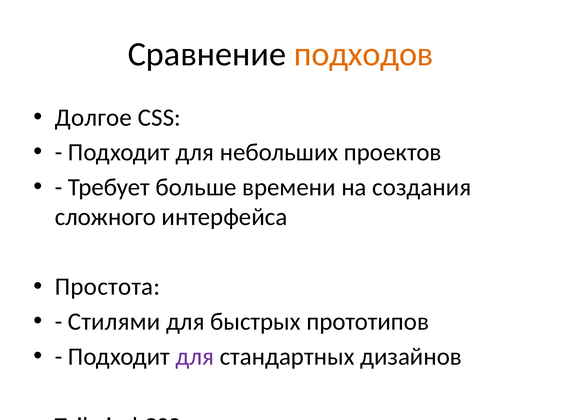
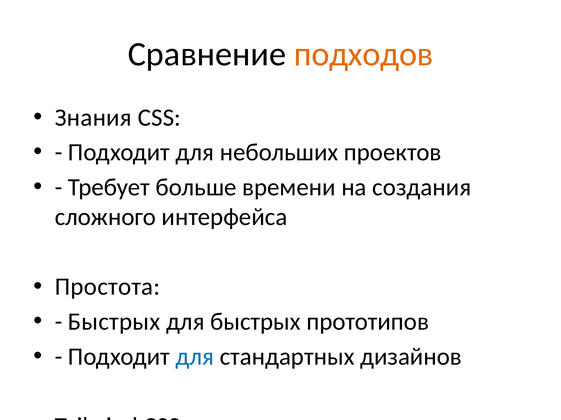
Долгое: Долгое -> Знания (93, 118)
Стилями: Стилями -> Быстрых (114, 322)
для colour: purple -> blue (195, 357)
